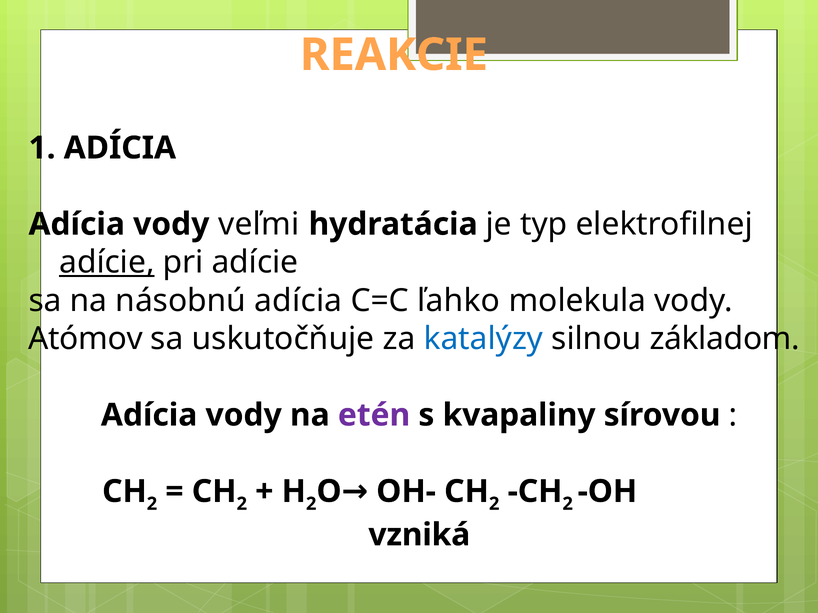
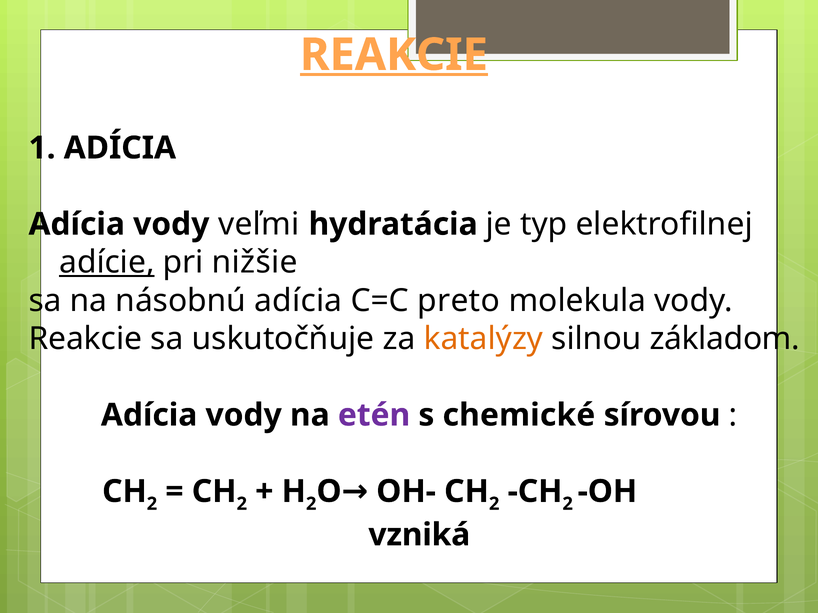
REAKCIE underline: none -> present (394, 55)
pri adície: adície -> nižšie (255, 263)
ľahko: ľahko -> preto (459, 301)
Atómov: Atómov -> Reakcie (85, 339)
katalýzy colour: blue -> orange (483, 339)
kvapaliny: kvapaliny -> chemické (519, 415)
